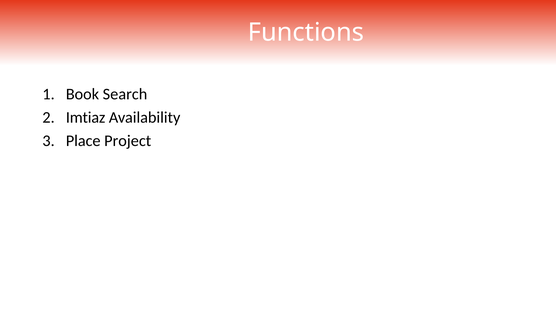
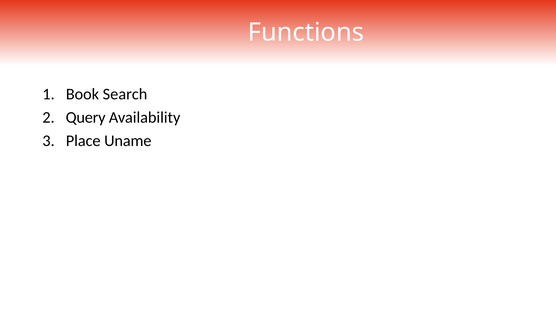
Imtiaz: Imtiaz -> Query (86, 117)
Project: Project -> Uname (128, 141)
